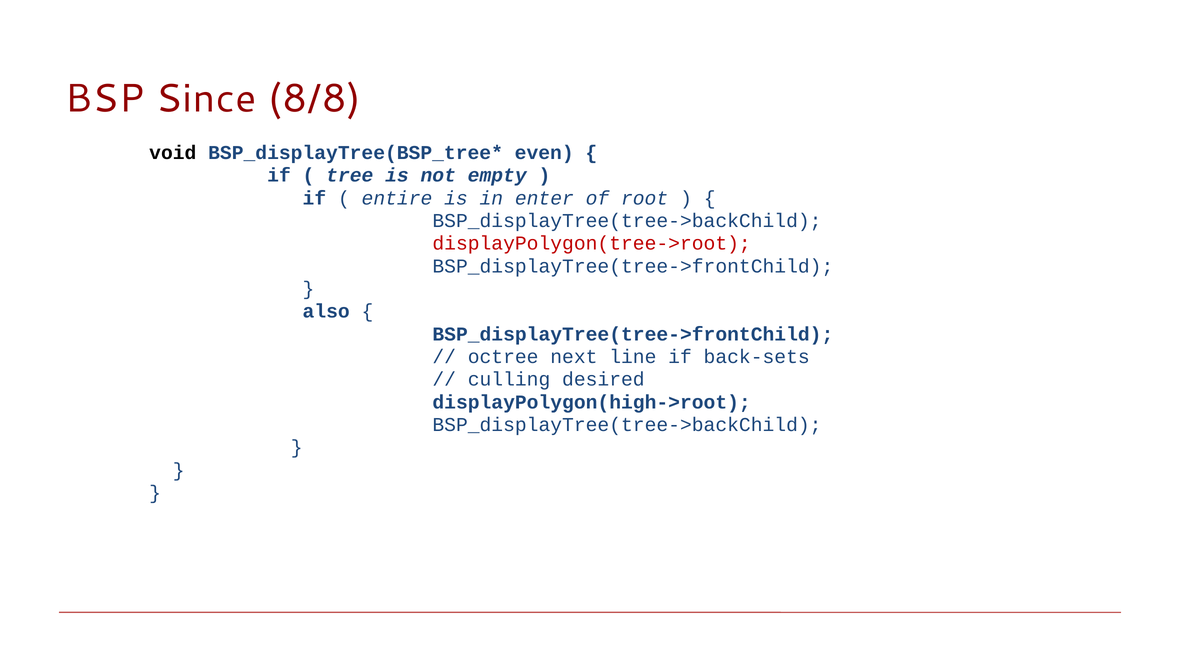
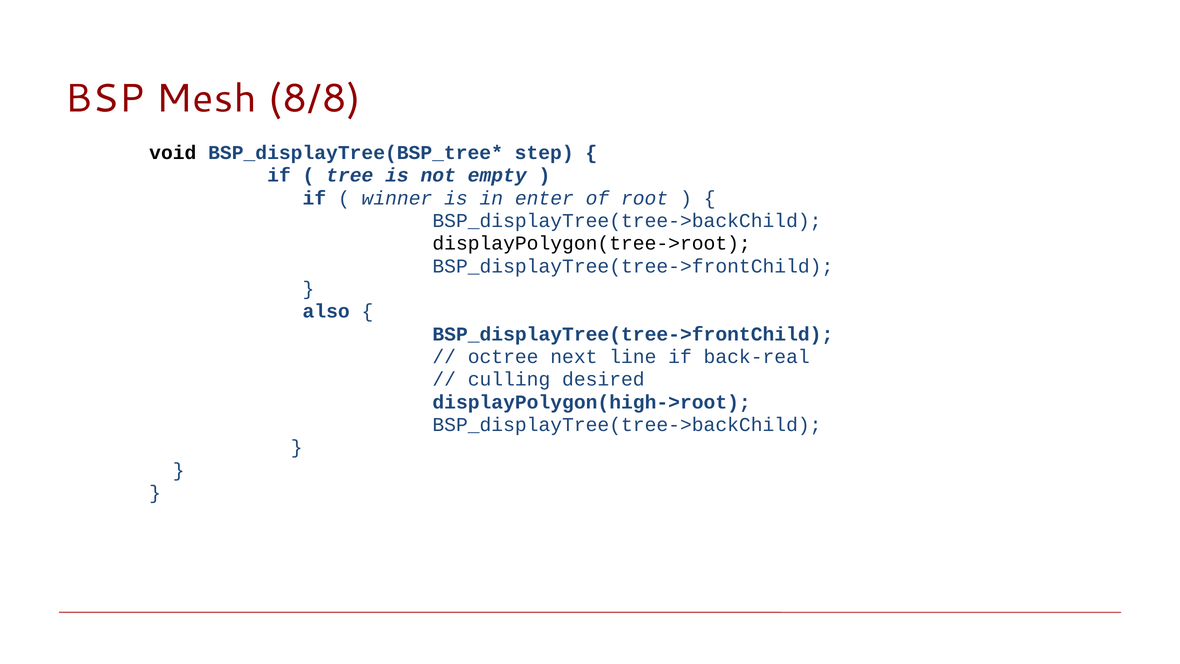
Since: Since -> Mesh (206, 99)
even: even -> step (544, 153)
entire: entire -> winner (397, 198)
displayPolygon(tree->root colour: red -> black (592, 243)
back-sets: back-sets -> back-real (757, 357)
